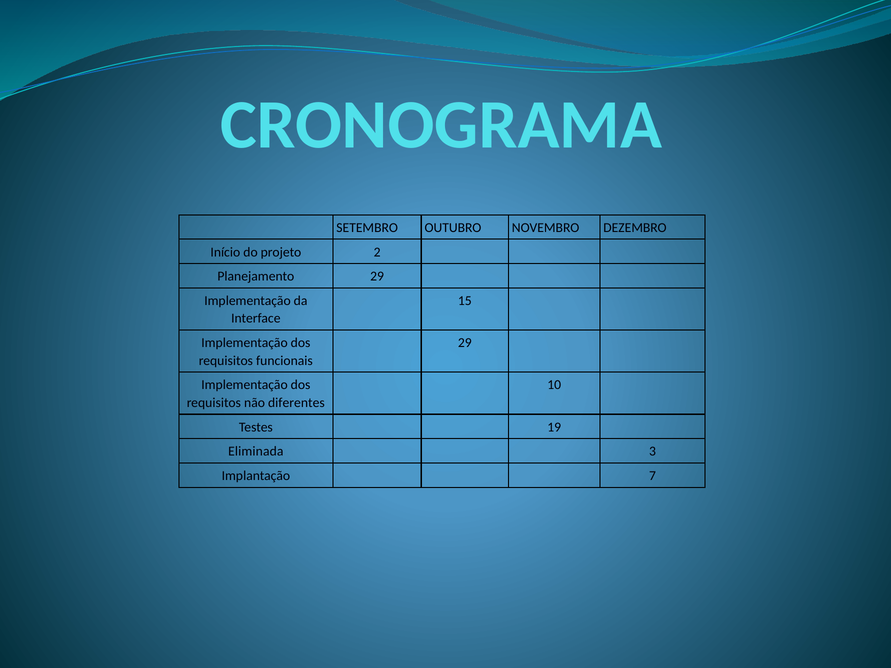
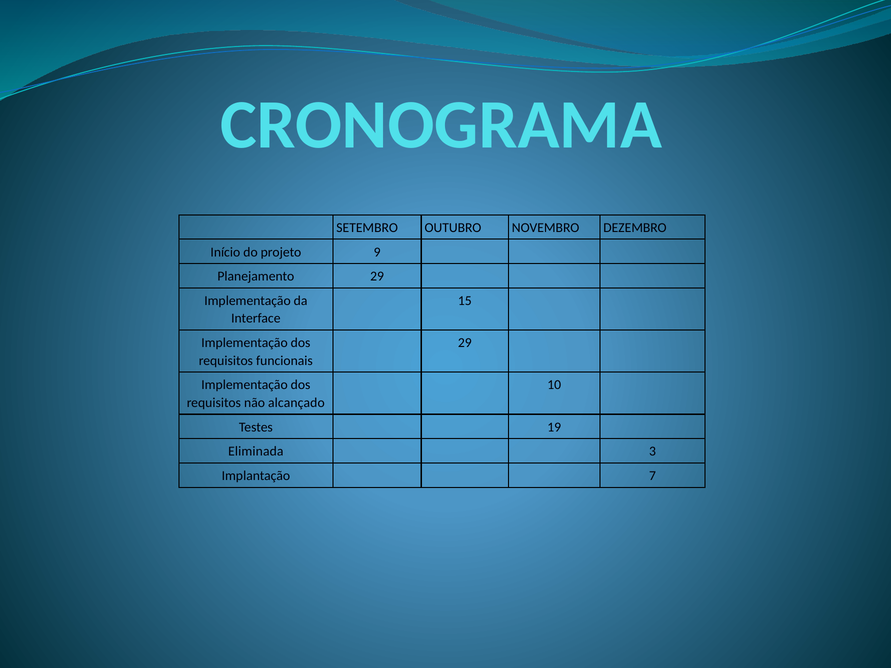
2: 2 -> 9 (377, 252)
diferentes: diferentes -> alcançado (296, 403)
